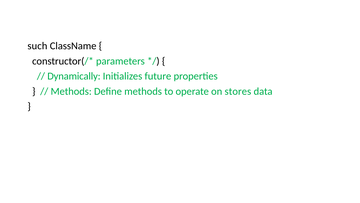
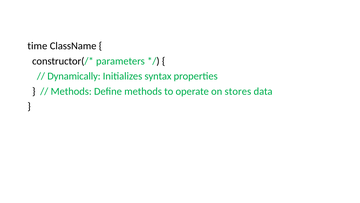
such: such -> time (37, 46)
future: future -> syntax (158, 76)
